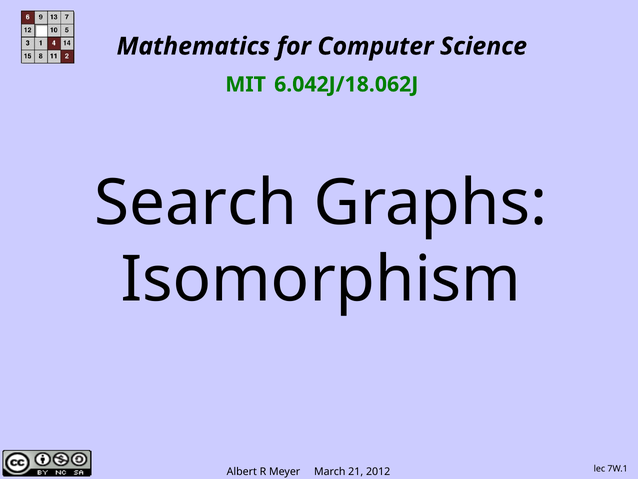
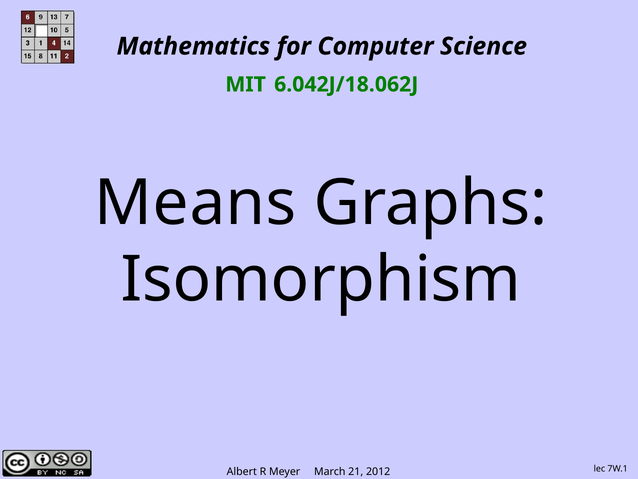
Search: Search -> Means (195, 203)
